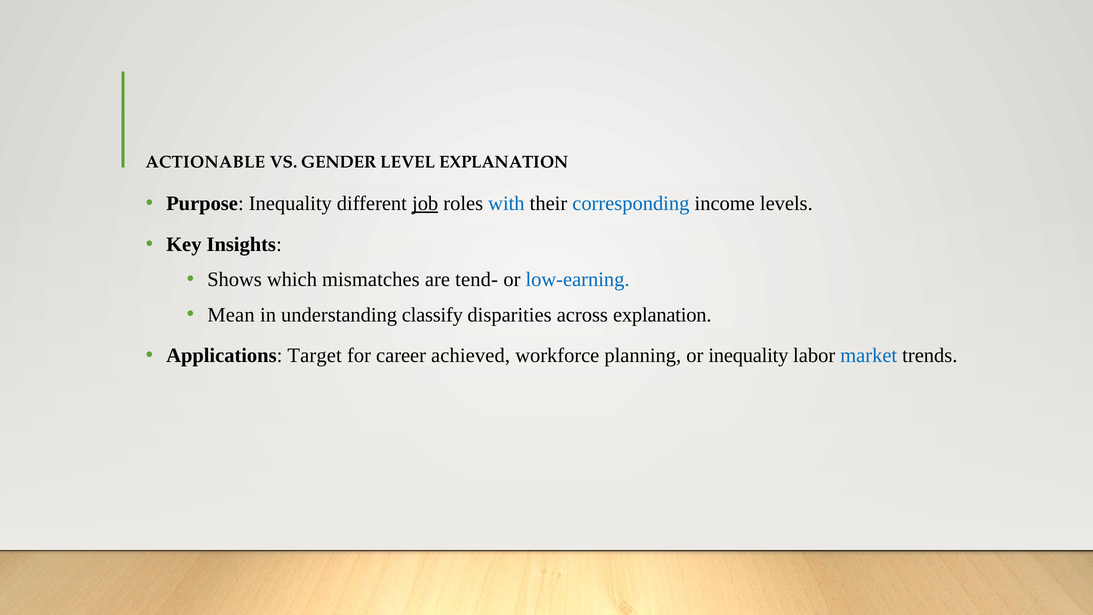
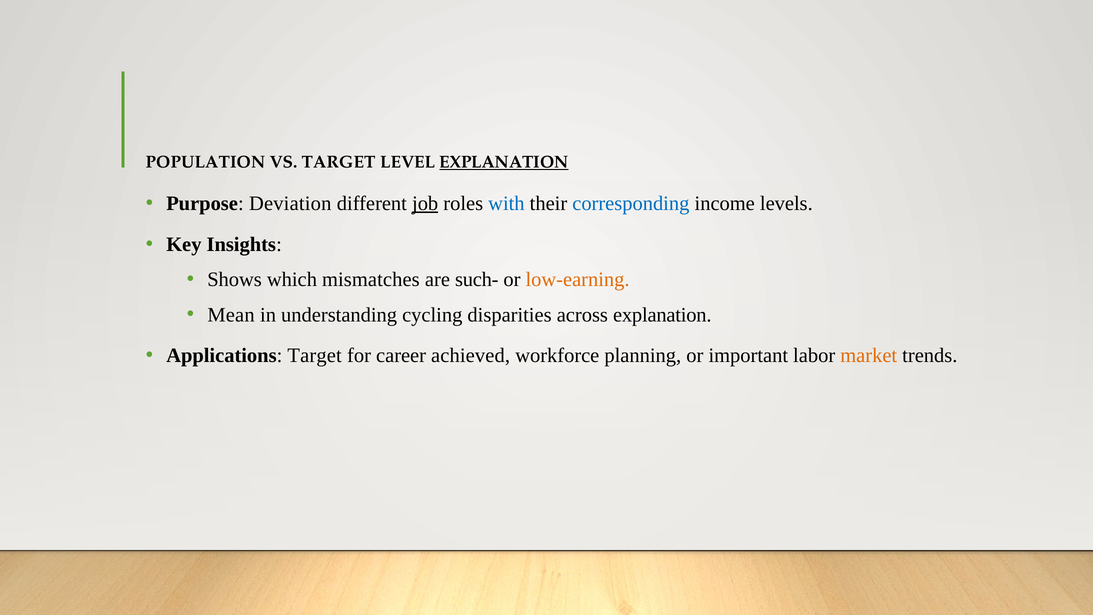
ACTIONABLE: ACTIONABLE -> POPULATION (206, 162)
VS GENDER: GENDER -> TARGET (339, 162)
EXPLANATION underline: none -> present (504, 162)
Purpose Inequality: Inequality -> Deviation (290, 203)
tend-: tend- -> such- (477, 280)
low-earning colour: blue -> orange (578, 280)
classify: classify -> cycling (432, 315)
or inequality: inequality -> important (748, 356)
market colour: blue -> orange (869, 356)
